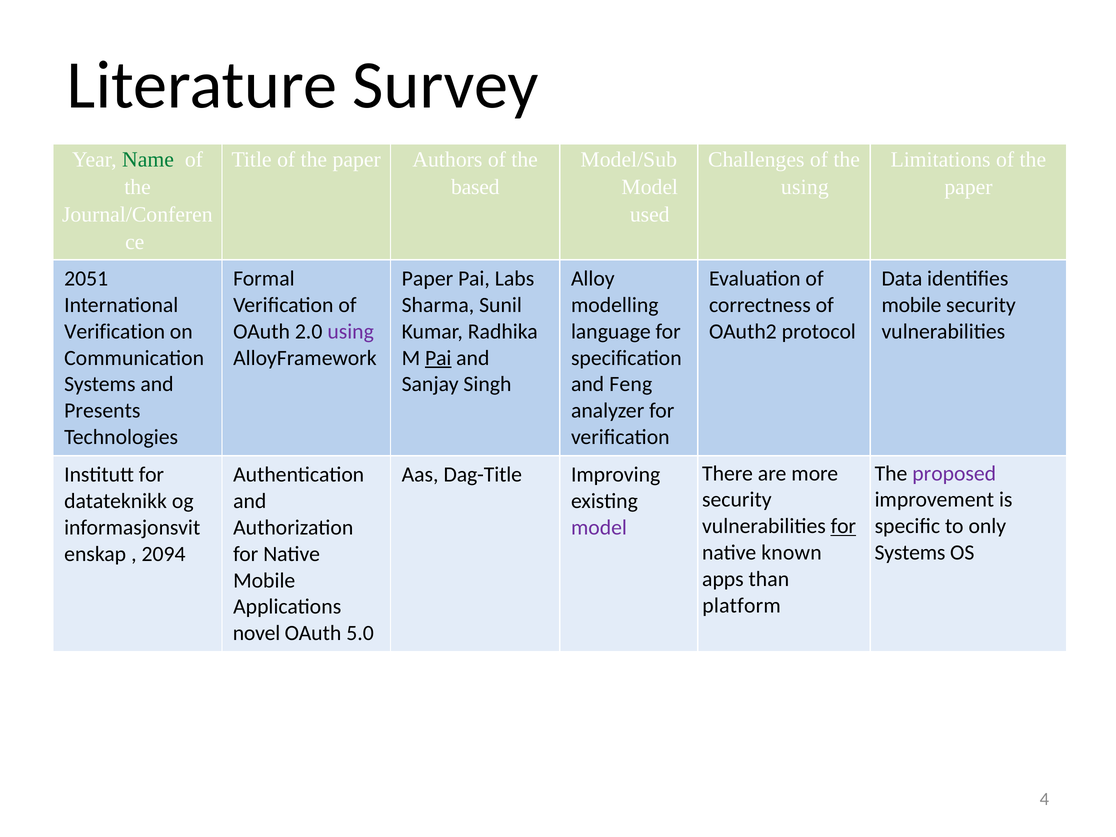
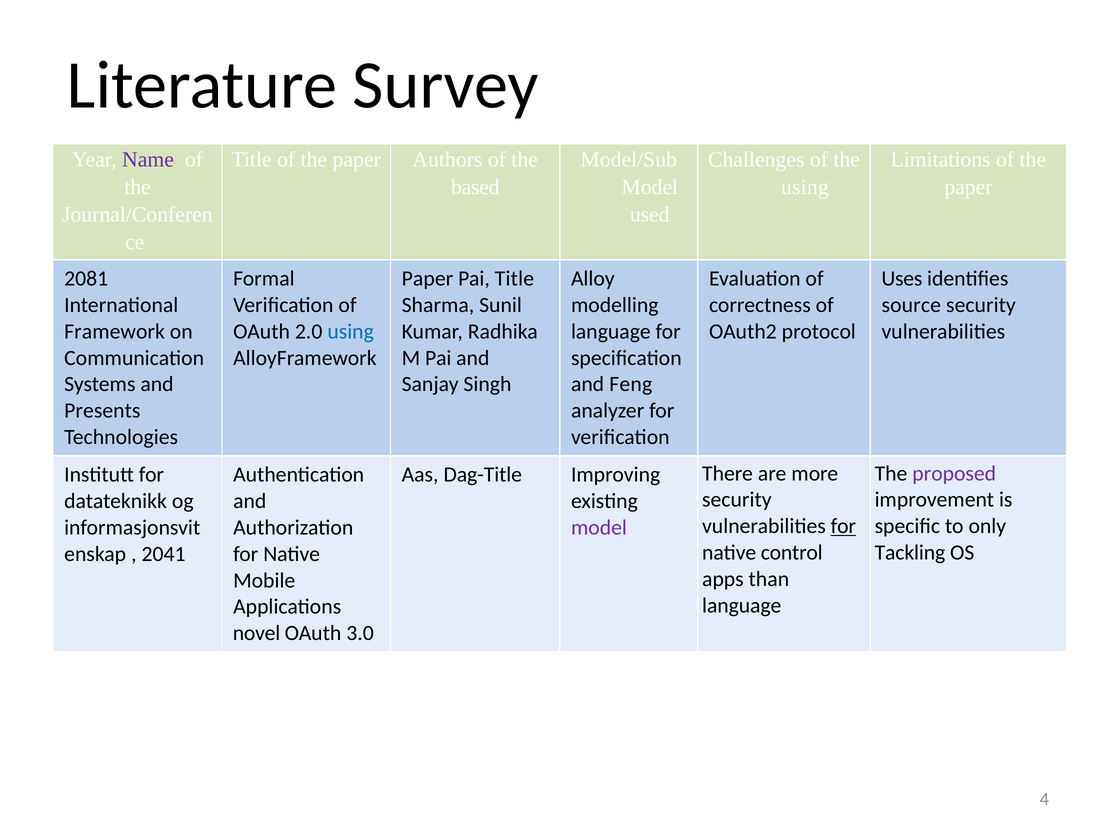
Name colour: green -> purple (148, 159)
2051: 2051 -> 2081 (86, 279)
Pai Labs: Labs -> Title (514, 279)
Data: Data -> Uses (902, 279)
mobile: mobile -> source (911, 305)
Verification: Verification -> Framework (115, 332)
using colour: purple -> blue (351, 332)
Pai underline: present -> none (438, 358)
known: known -> control (792, 553)
Systems: Systems -> Tackling (910, 553)
2094: 2094 -> 2041 (164, 554)
platform: platform -> language (742, 605)
5.0: 5.0 -> 3.0 (360, 633)
